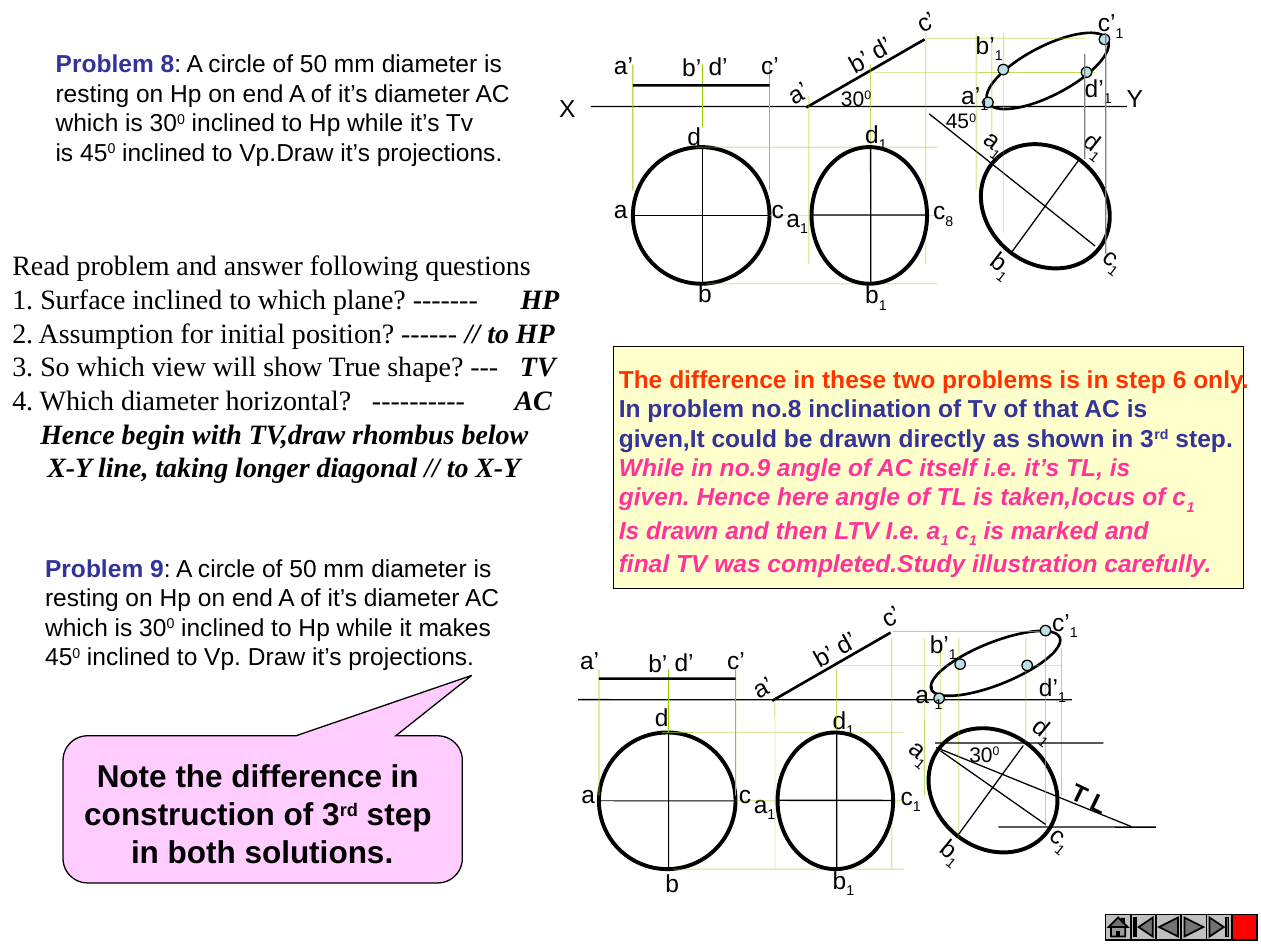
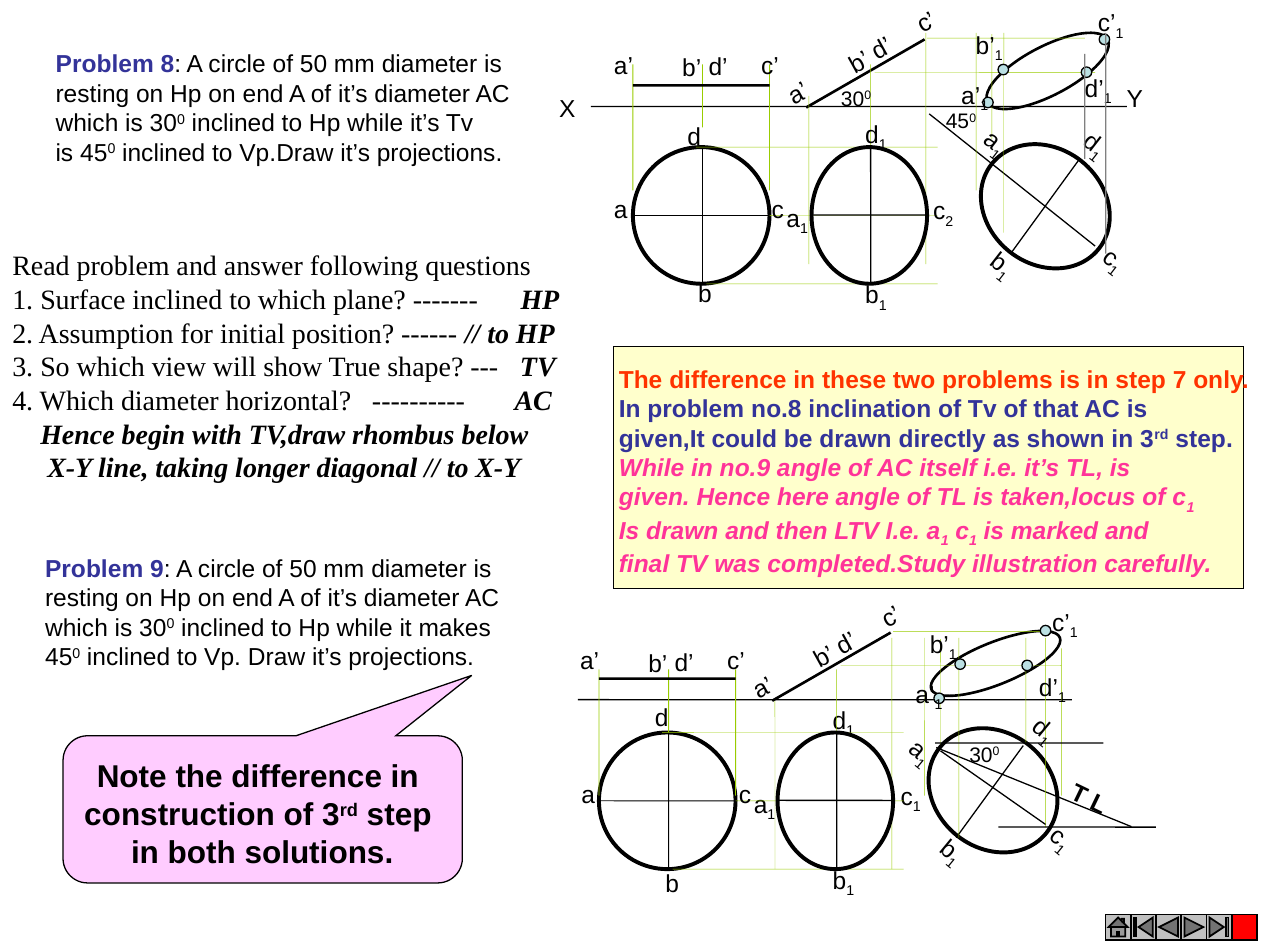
c 8: 8 -> 2 (949, 221)
6: 6 -> 7 (1180, 380)
